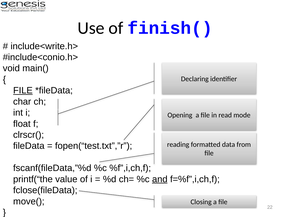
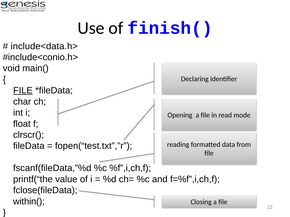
include<write.h>: include<write.h> -> include<data.h> (44, 46)
and underline: present -> none (160, 180)
move(: move( -> within( (29, 202)
